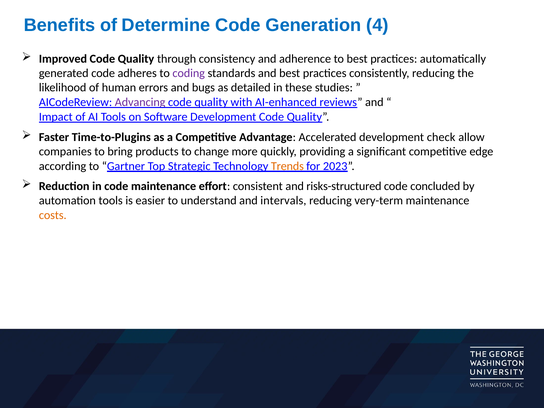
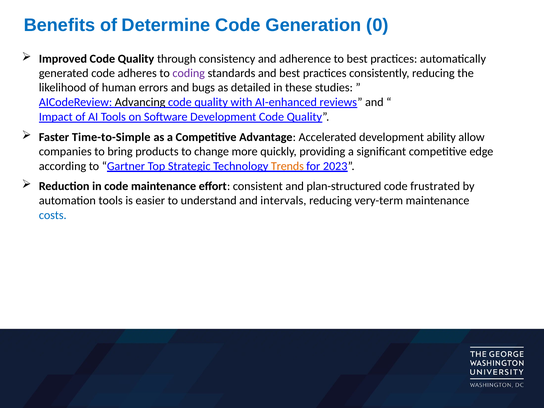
4: 4 -> 0 (377, 25)
Advancing colour: purple -> black (140, 102)
Time-to-Plugins: Time-to-Plugins -> Time-to-Simple (111, 137)
check: check -> ability (441, 137)
risks-structured: risks-structured -> plan-structured (344, 186)
concluded: concluded -> frustrated (435, 186)
costs colour: orange -> blue (53, 215)
